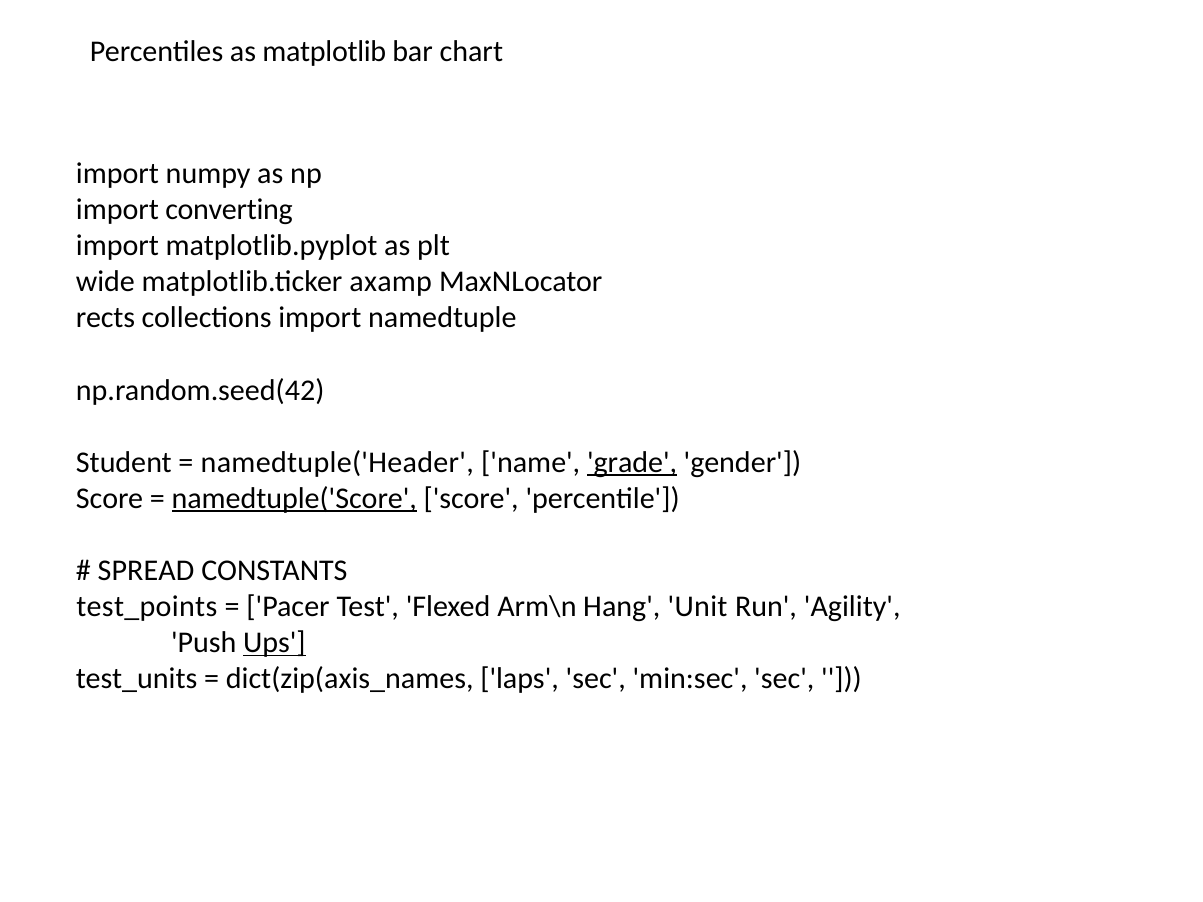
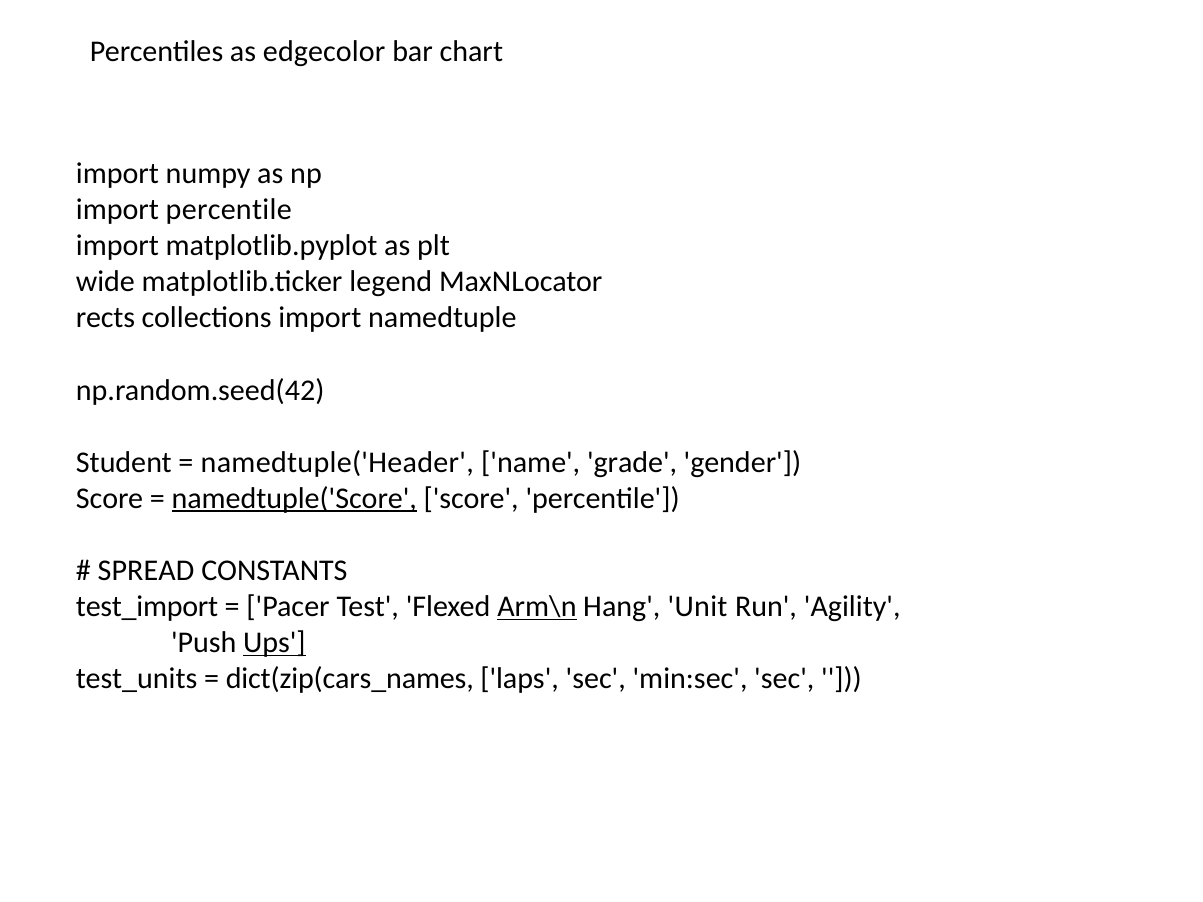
matplotlib: matplotlib -> edgecolor (324, 51)
import converting: converting -> percentile (229, 210)
axamp: axamp -> legend (391, 282)
grade underline: present -> none (632, 462)
test_points: test_points -> test_import (147, 607)
Arm\n underline: none -> present (537, 607)
dict(zip(axis_names: dict(zip(axis_names -> dict(zip(cars_names (350, 679)
